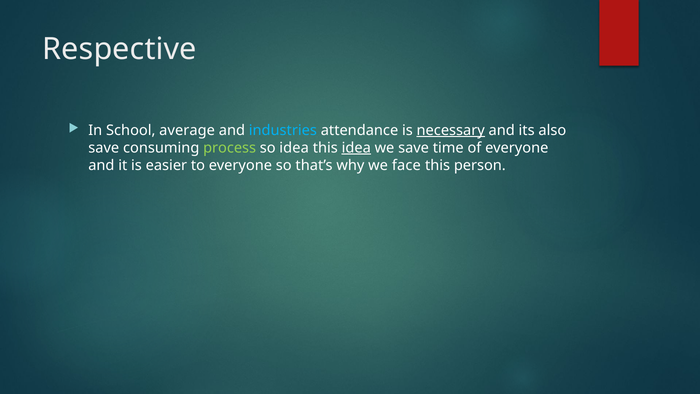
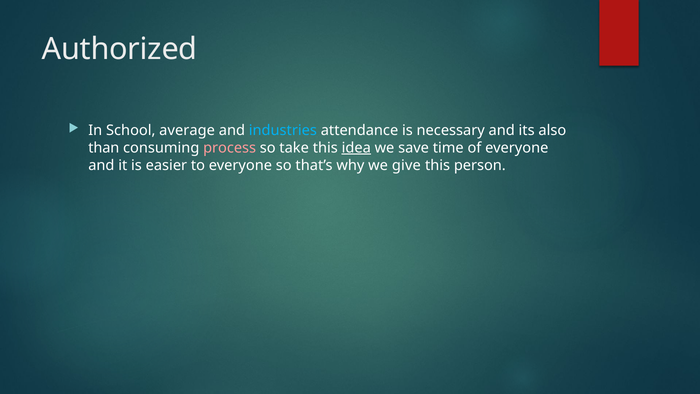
Respective: Respective -> Authorized (120, 49)
necessary underline: present -> none (451, 130)
save: save -> than (104, 148)
process colour: light green -> pink (230, 148)
so idea: idea -> take (294, 148)
face: face -> give (406, 165)
